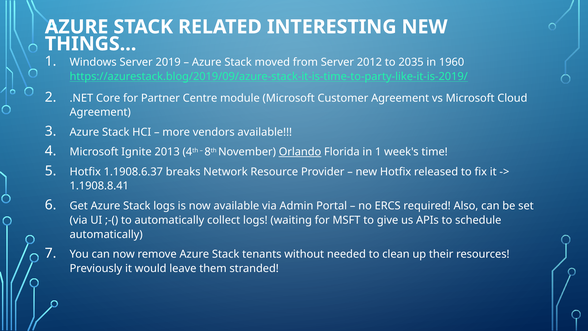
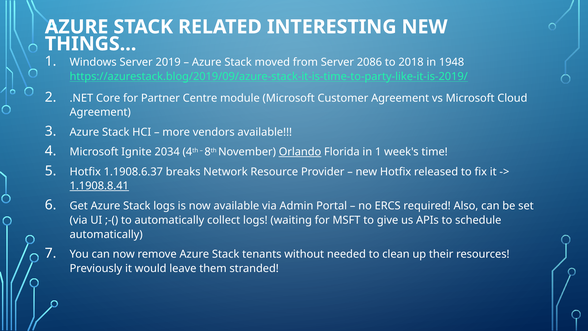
2012: 2012 -> 2086 (369, 62)
2035: 2035 -> 2018 (411, 62)
1960: 1960 -> 1948 (452, 62)
2013: 2013 -> 2034 (167, 152)
1.1908.8.41 underline: none -> present (99, 186)
